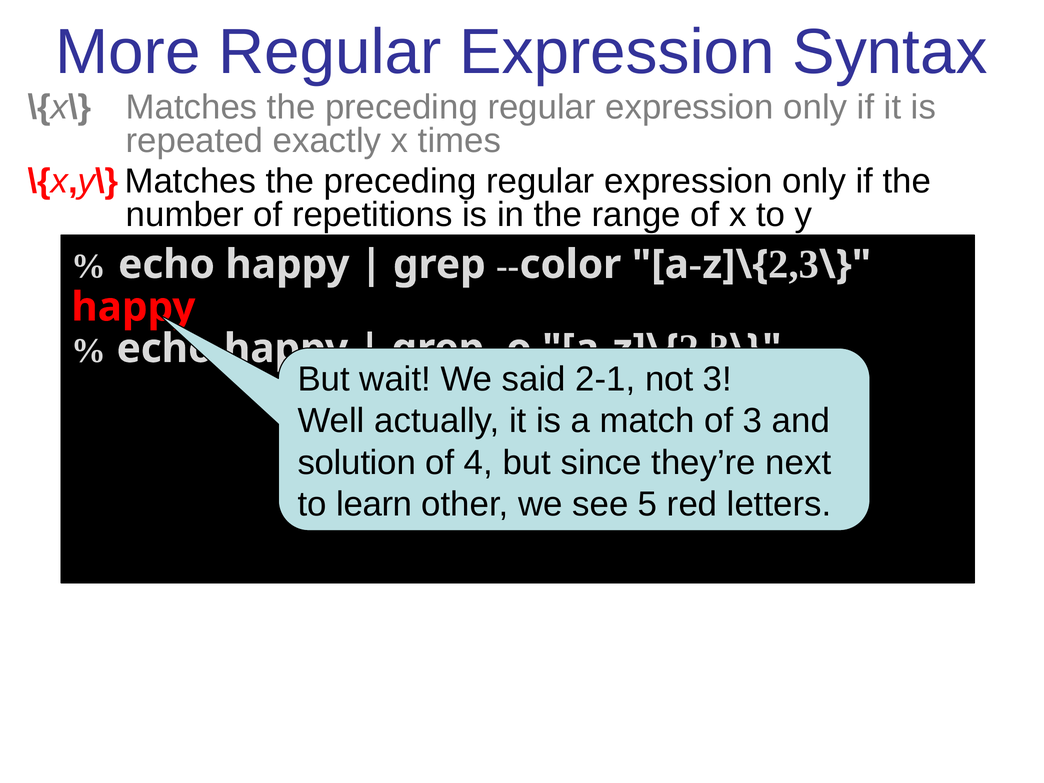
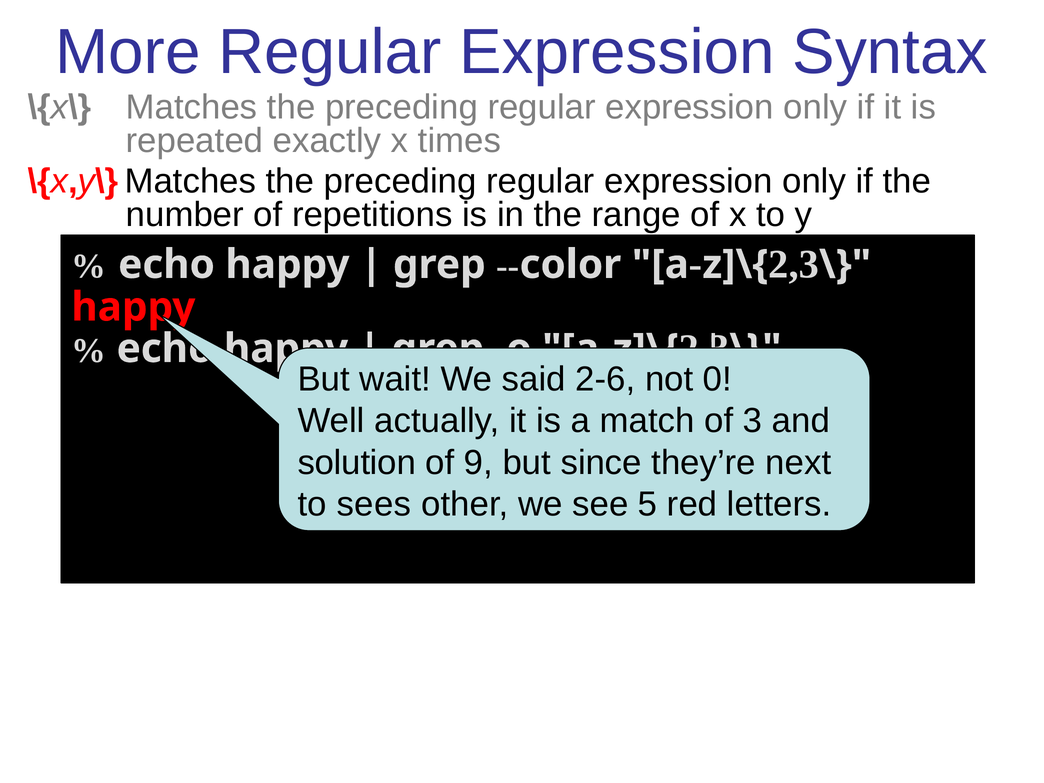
2-1: 2-1 -> 2-6 (605, 379)
3: 3 -> 0 (717, 379)
4: 4 -> 9 (478, 463)
learn: learn -> sees (374, 504)
